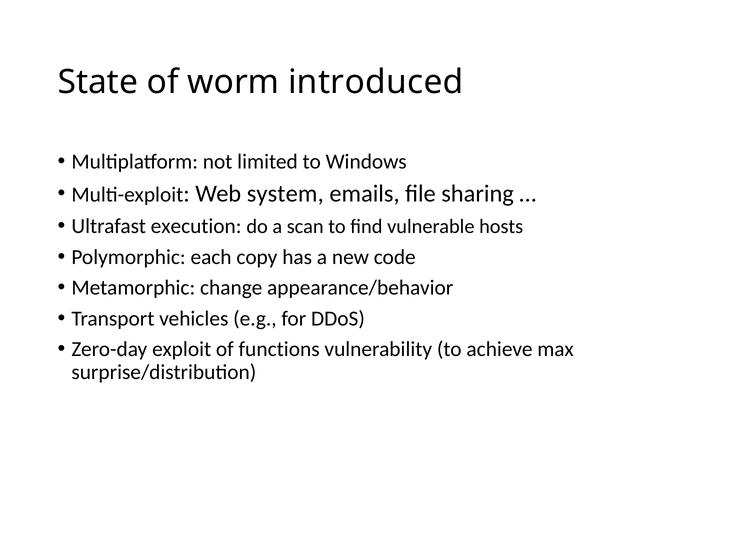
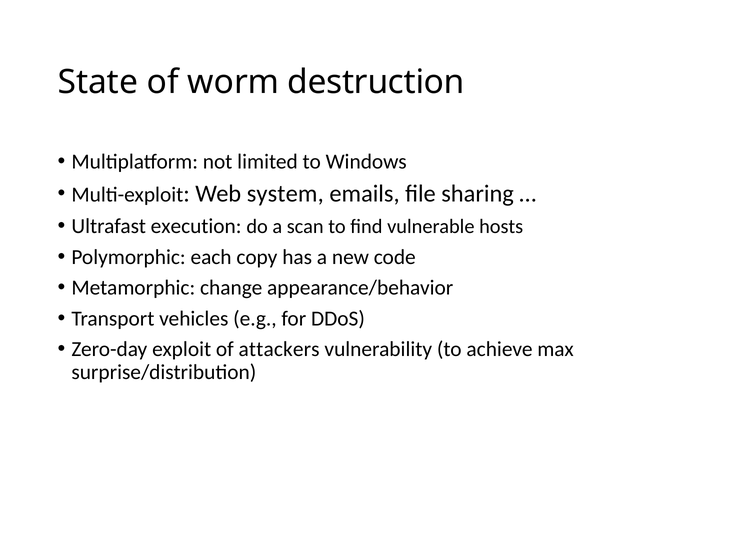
introduced: introduced -> destruction (376, 82)
functions: functions -> attackers (279, 349)
